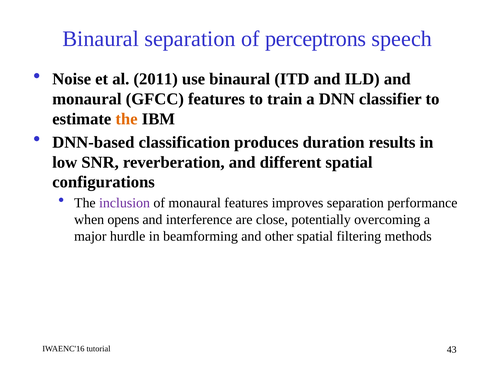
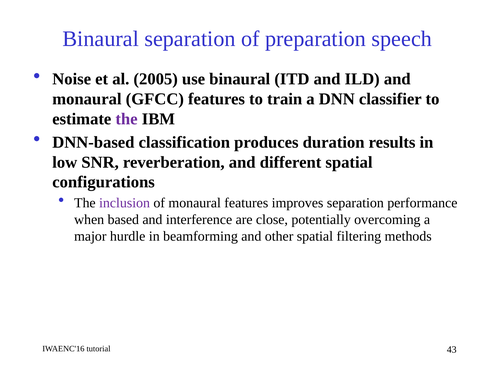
perceptrons: perceptrons -> preparation (316, 39)
2011: 2011 -> 2005 (156, 79)
the colour: orange -> purple (127, 119)
opens: opens -> based (123, 220)
